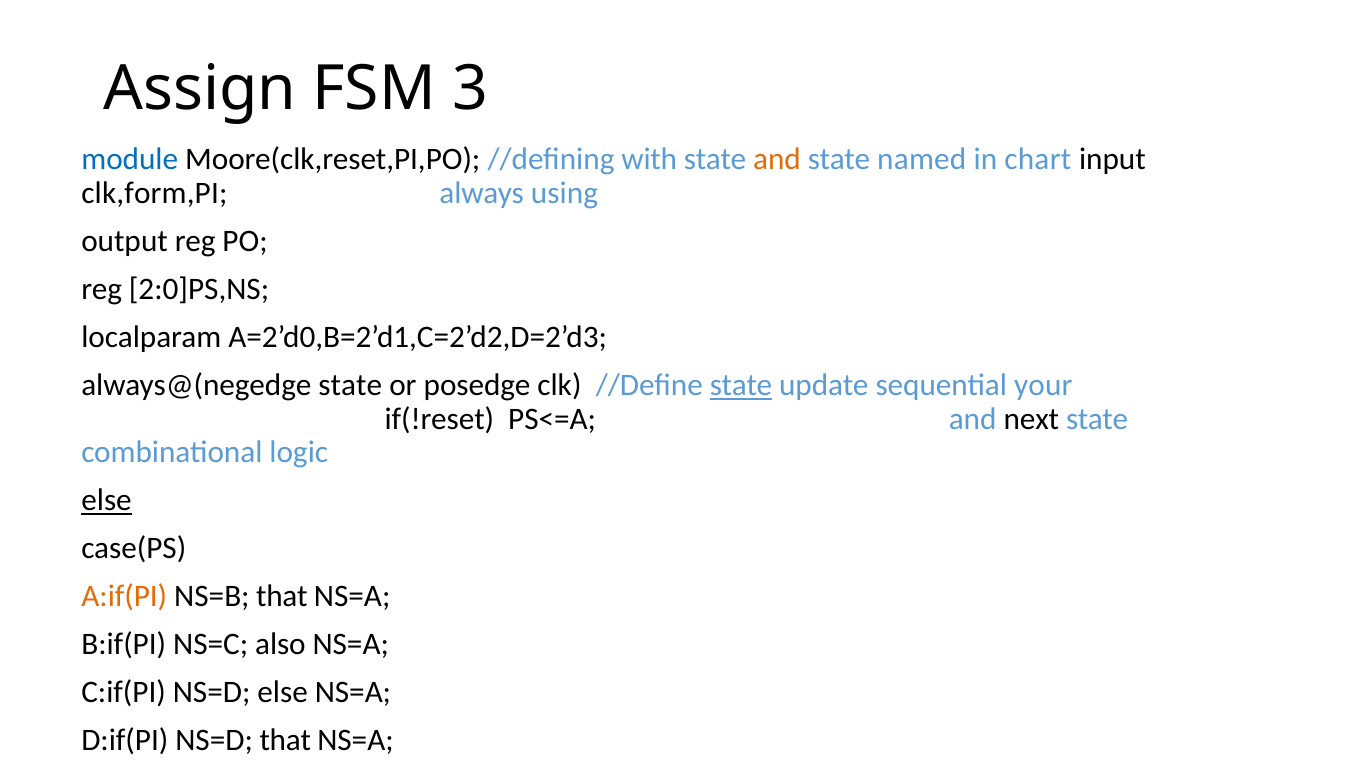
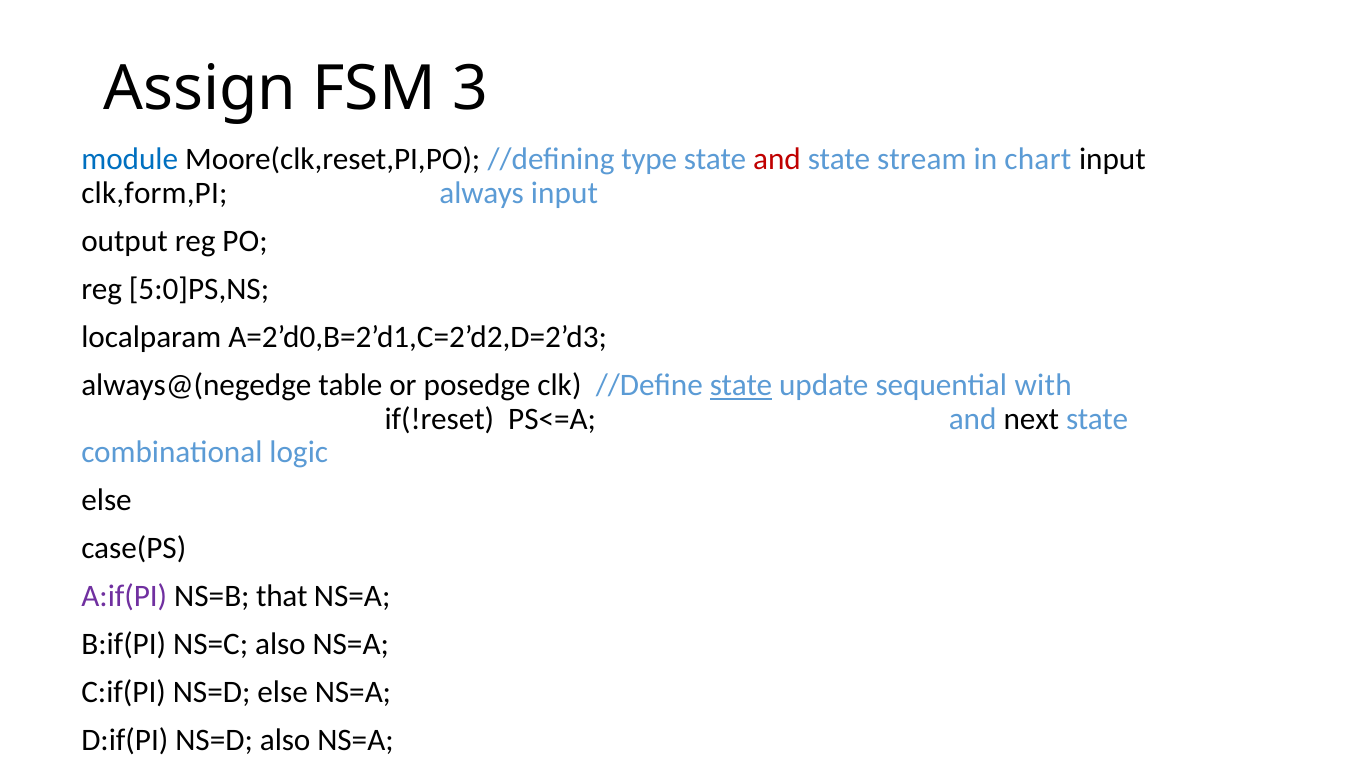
with: with -> type (649, 160)
and colour: orange -> red (777, 160)
named: named -> stream (922, 160)
always using: using -> input (564, 193)
2:0]PS,NS: 2:0]PS,NS -> 5:0]PS,NS (199, 289)
always@(negedge state: state -> table (350, 385)
your: your -> with (1043, 385)
else underline: present -> none (107, 501)
A:if(PI colour: orange -> purple (124, 597)
NS=D that: that -> also (285, 741)
